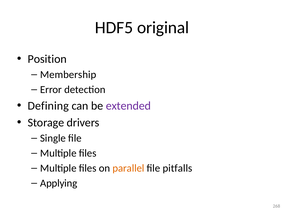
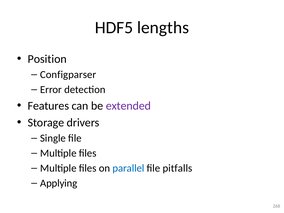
original: original -> lengths (163, 27)
Membership: Membership -> Configparser (68, 75)
Defining: Defining -> Features (48, 106)
parallel colour: orange -> blue (128, 168)
